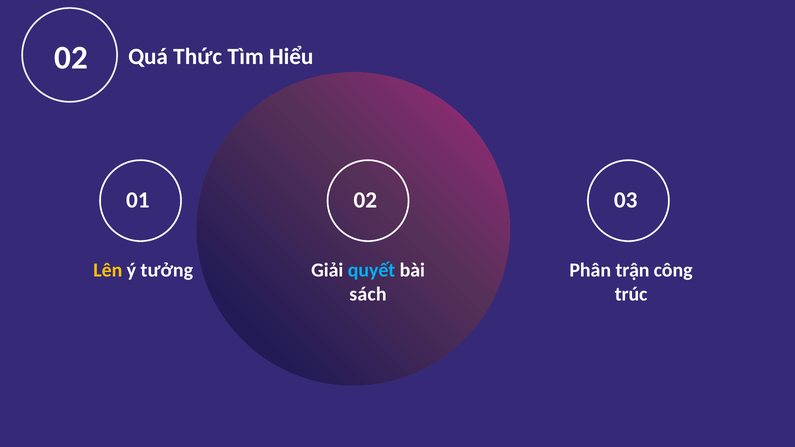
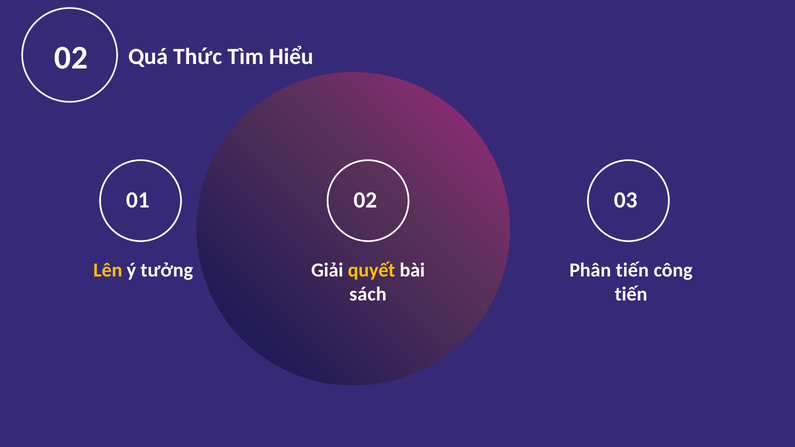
quyết colour: light blue -> yellow (372, 271)
Phân trận: trận -> tiến (632, 271)
trúc: trúc -> tiến (631, 294)
